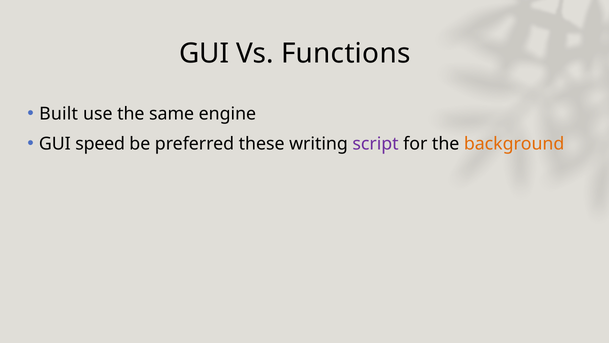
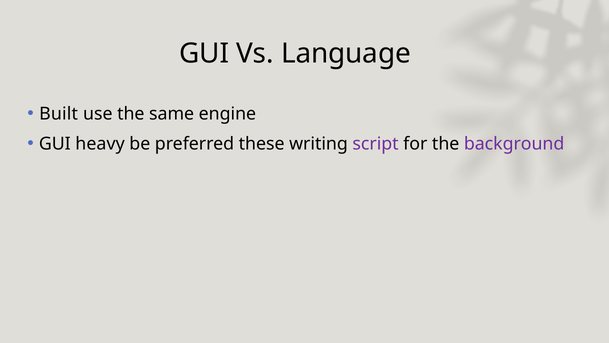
Functions: Functions -> Language (346, 53)
speed: speed -> heavy (100, 143)
background colour: orange -> purple (514, 143)
